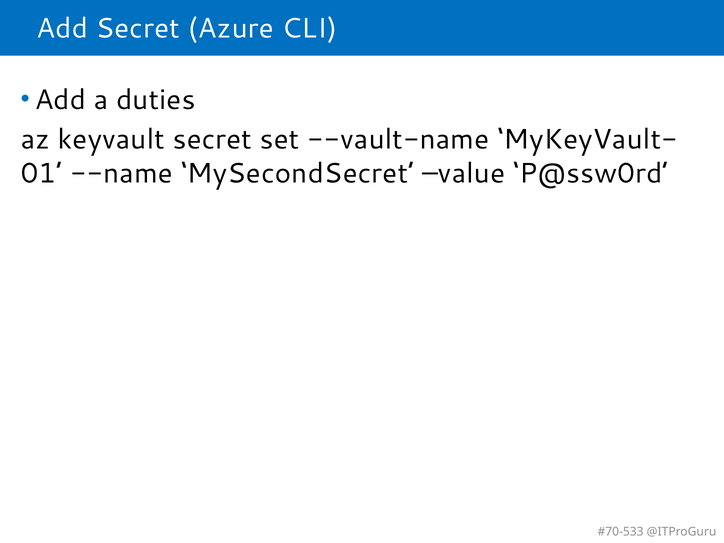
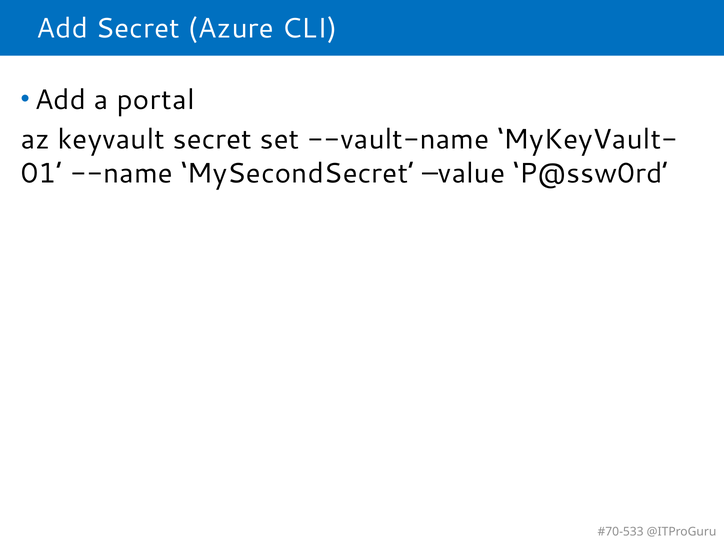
duties: duties -> portal (156, 100)
